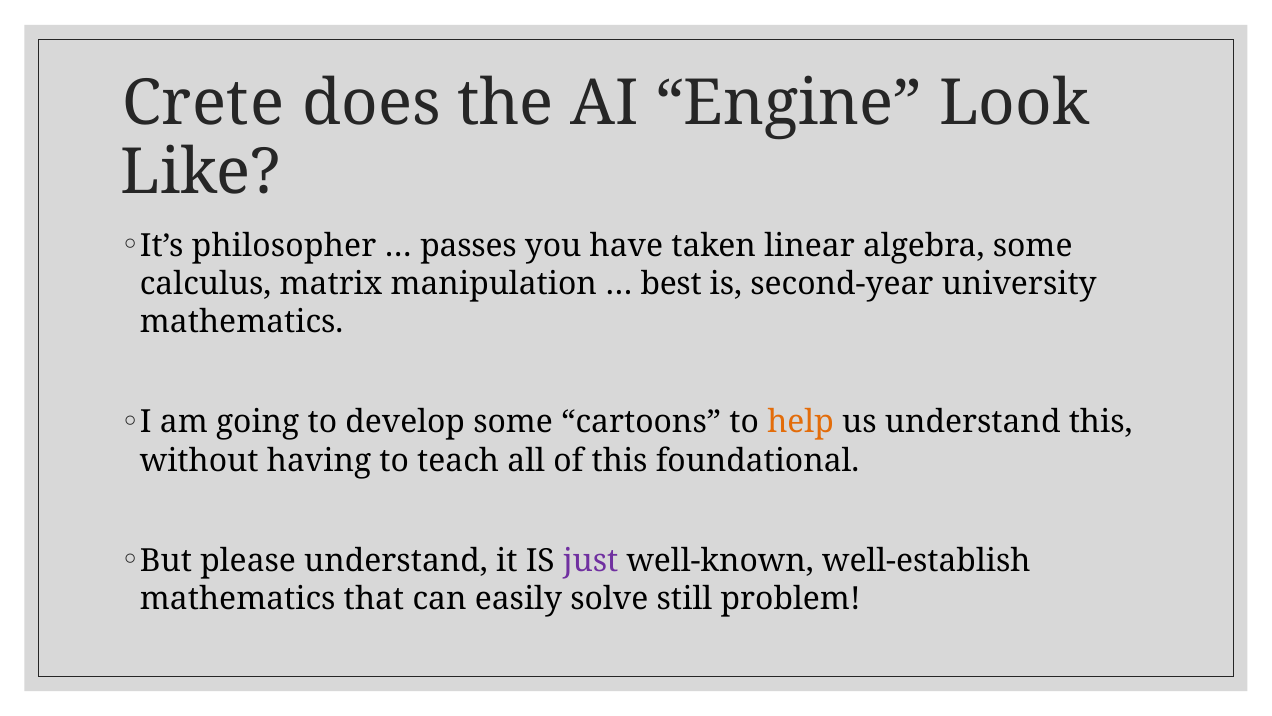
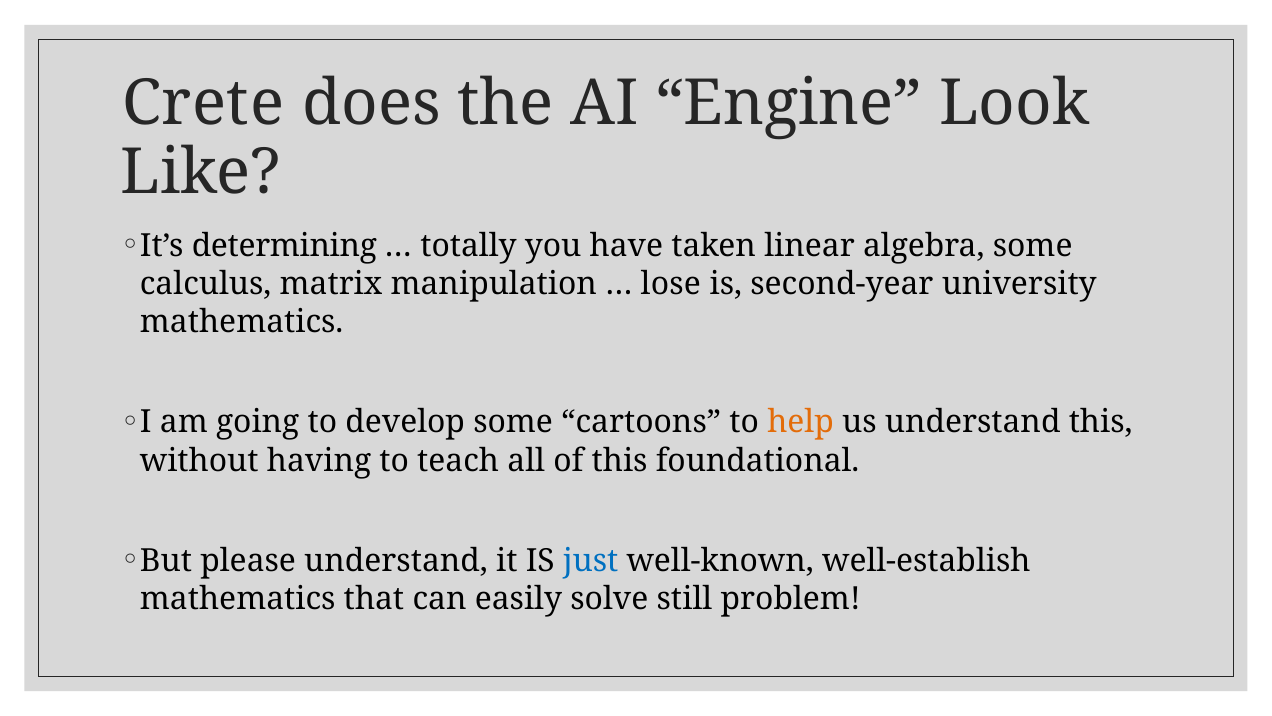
philosopher: philosopher -> determining (284, 246)
passes: passes -> totally (468, 246)
best: best -> lose (671, 284)
just colour: purple -> blue (591, 560)
